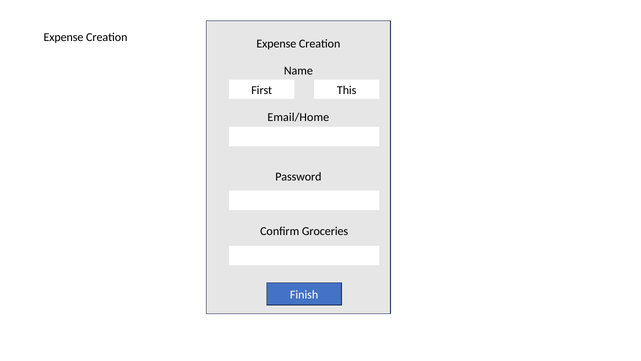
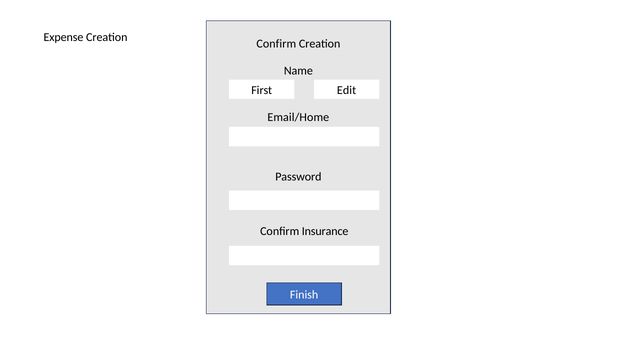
Expense: Expense -> Confirm (276, 44)
This: This -> Edit (347, 90)
Groceries: Groceries -> Insurance (325, 231)
